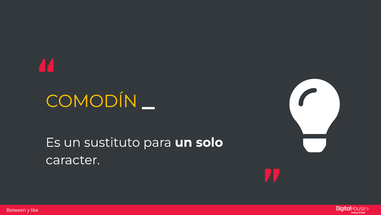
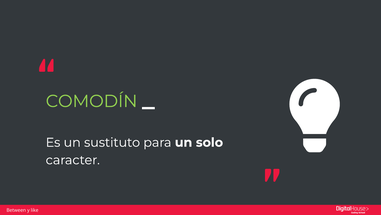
COMODÍN colour: yellow -> light green (92, 101)
